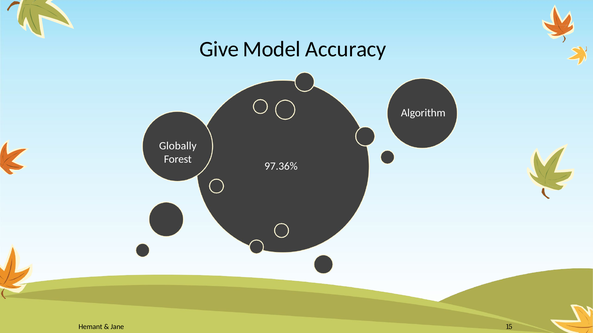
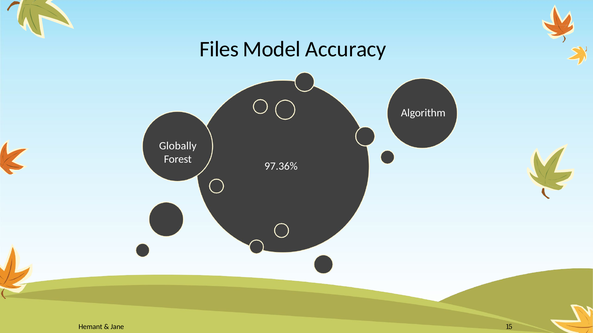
Give: Give -> Files (219, 49)
